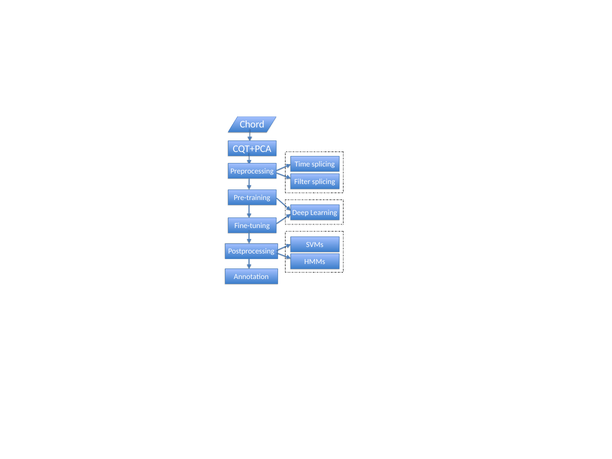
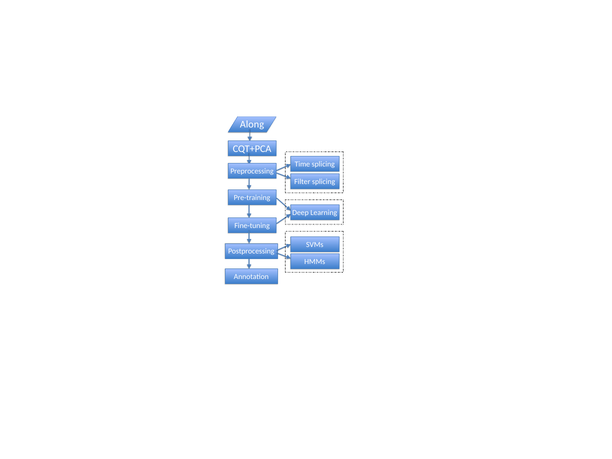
Chord: Chord -> Along (252, 124)
